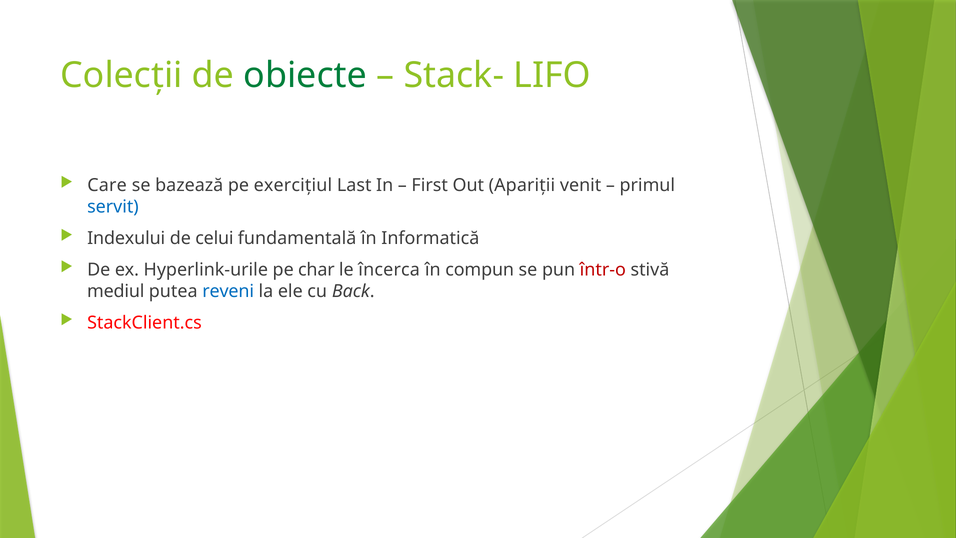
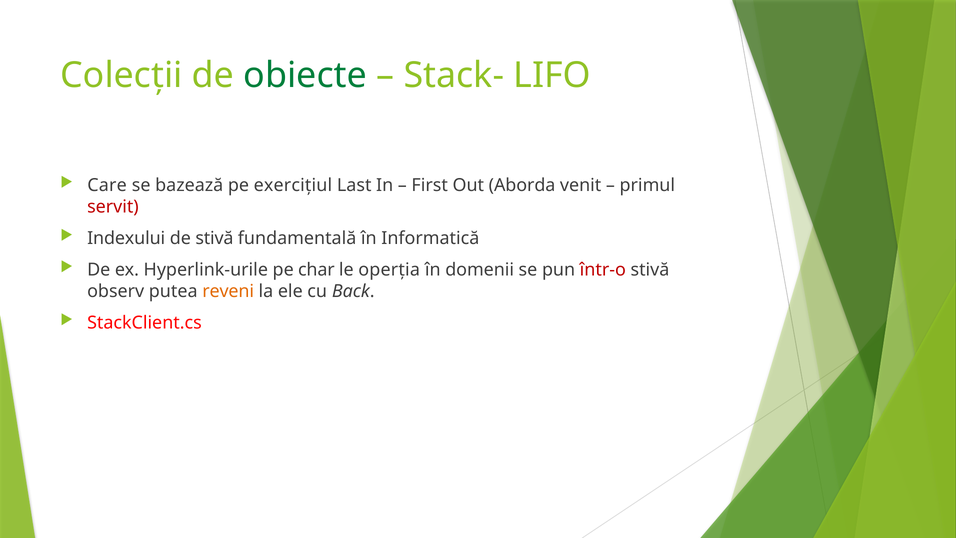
Apariții: Apariții -> Aborda (522, 185)
servit colour: blue -> red (113, 207)
de celui: celui -> stivă (214, 238)
încerca: încerca -> operția (389, 269)
compun: compun -> domenii (480, 269)
mediul: mediul -> observ (116, 291)
reveni colour: blue -> orange (228, 291)
